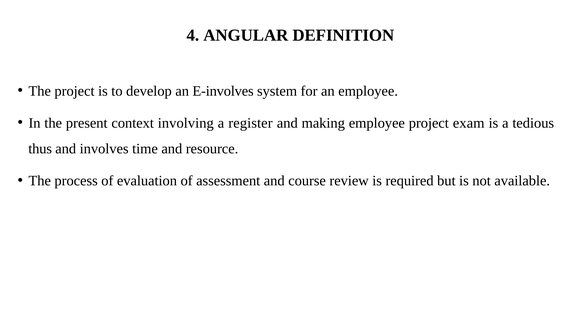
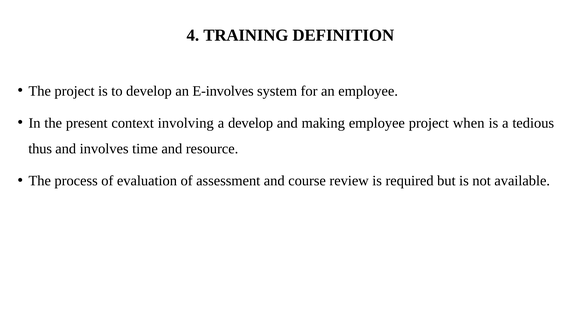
ANGULAR: ANGULAR -> TRAINING (246, 35)
a register: register -> develop (251, 123)
exam: exam -> when (469, 123)
